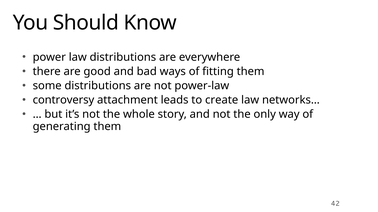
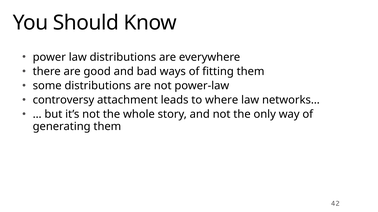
create: create -> where (222, 100)
